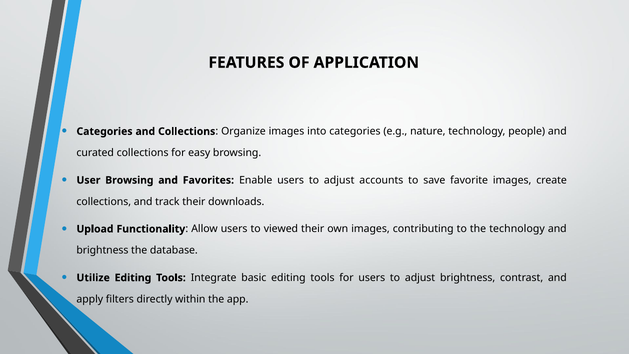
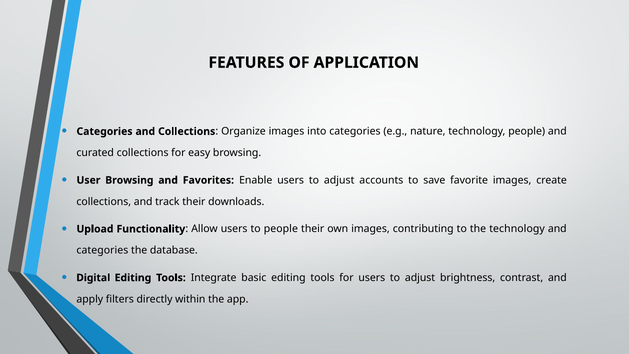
to viewed: viewed -> people (281, 229)
brightness: brightness -> categories (102, 250)
Utilize: Utilize -> Digital (93, 278)
